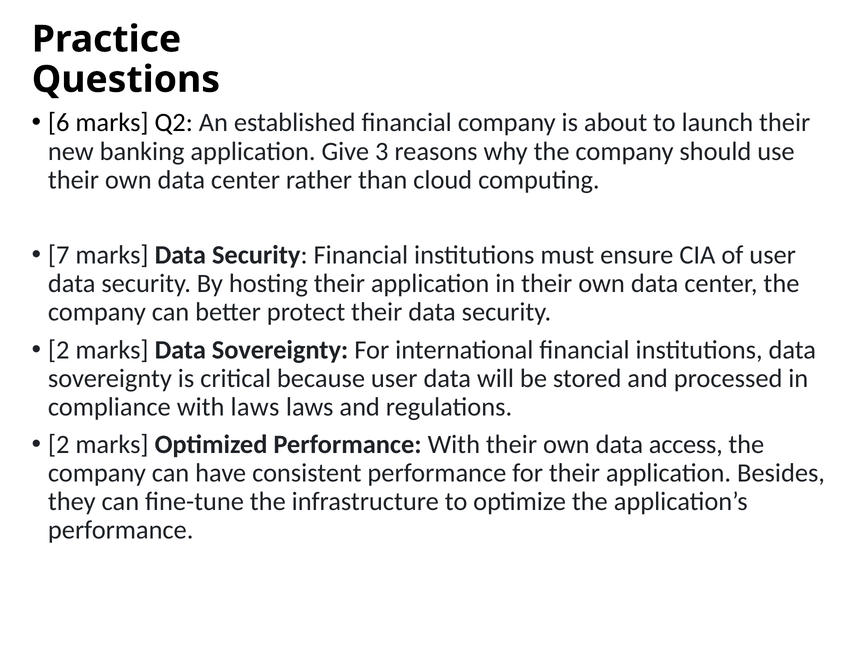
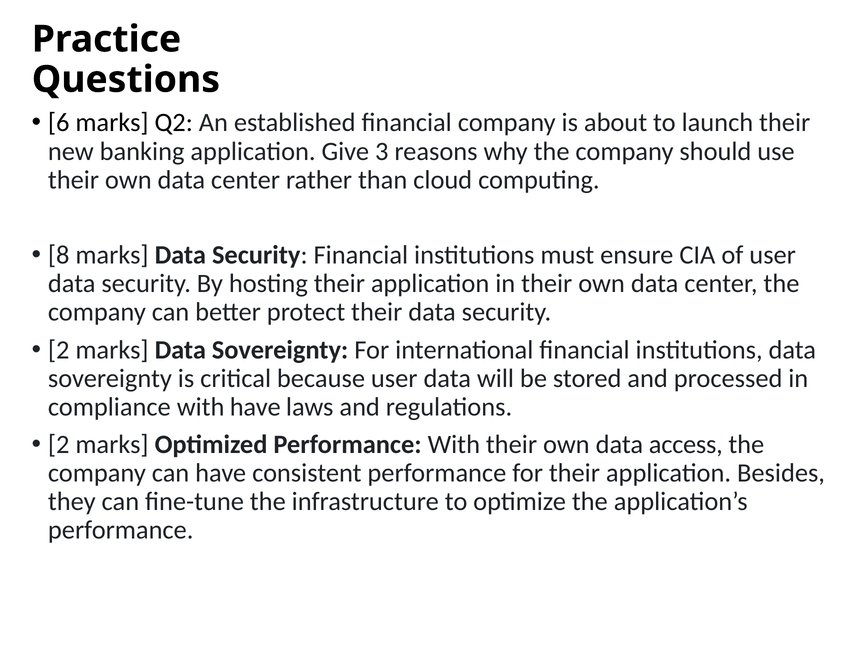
7: 7 -> 8 (59, 255)
with laws: laws -> have (255, 407)
